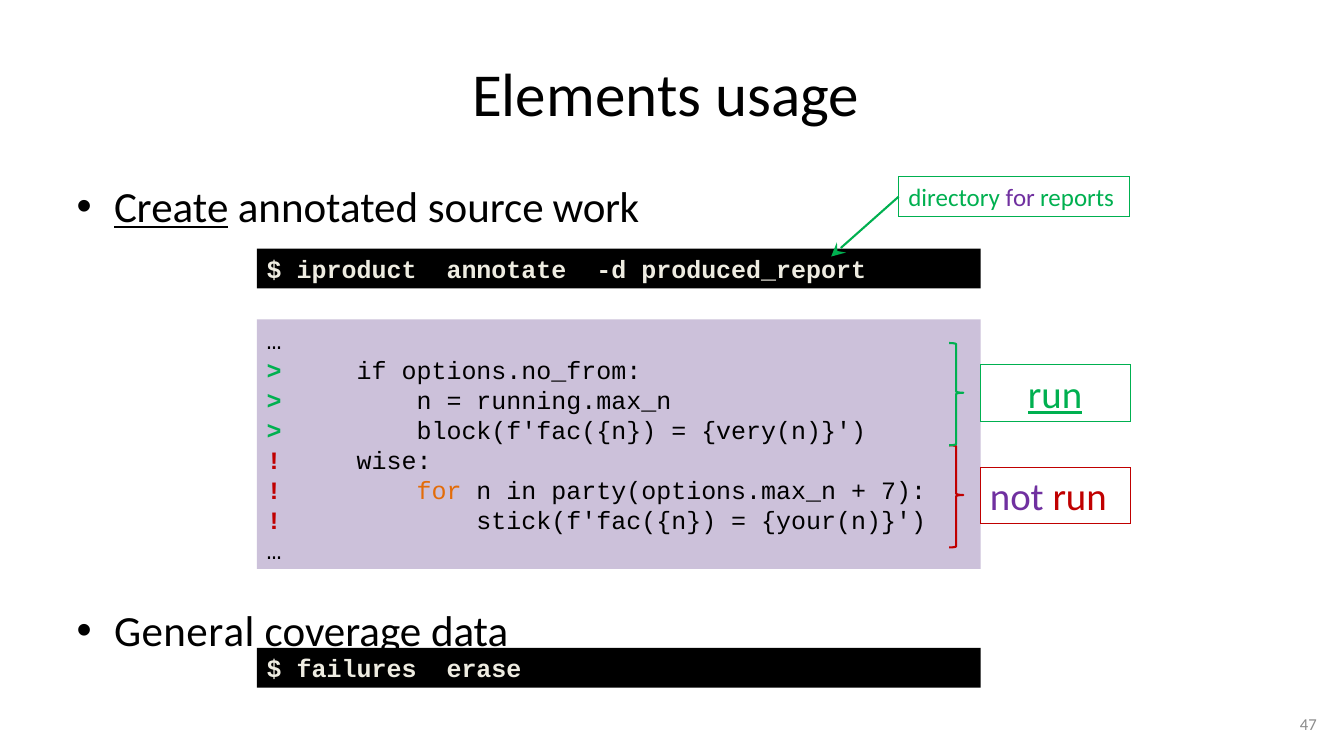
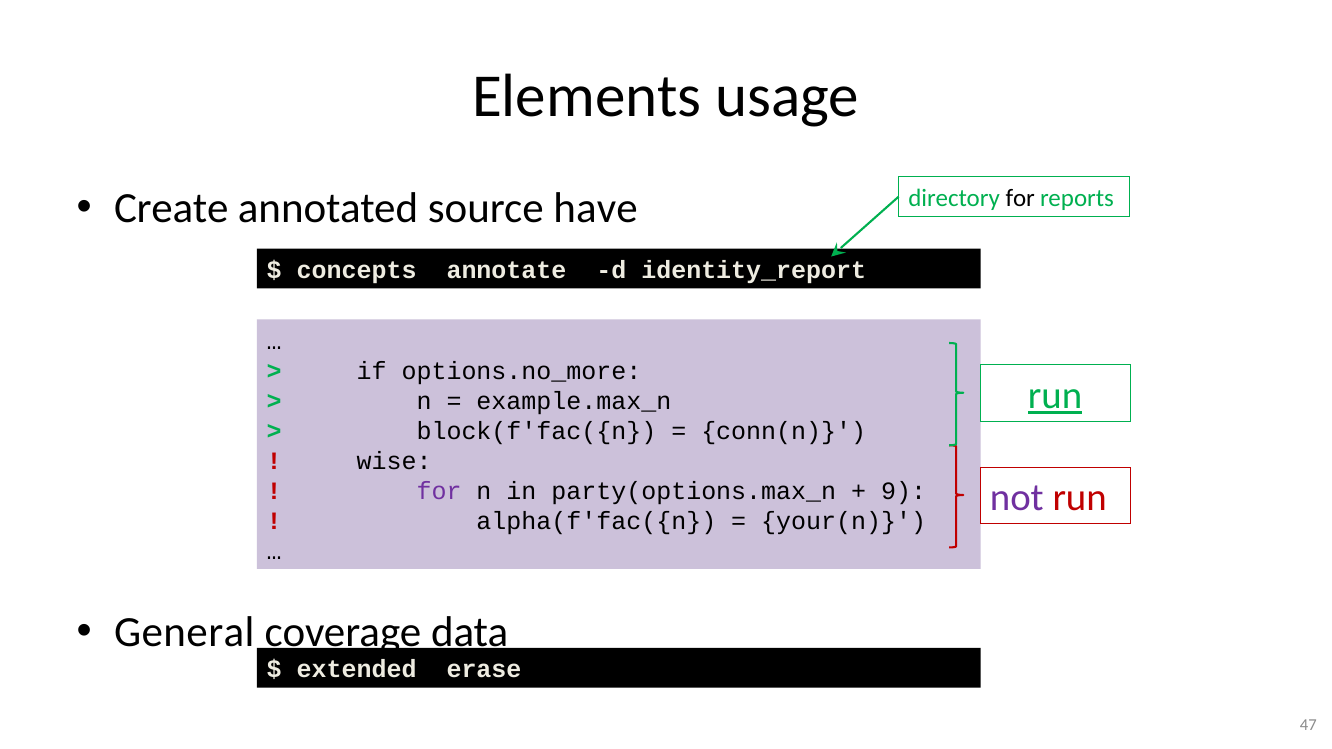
Create underline: present -> none (171, 209)
work: work -> have (596, 209)
for colour: purple -> black (1020, 198)
iproduct: iproduct -> concepts (357, 270)
produced_report: produced_report -> identity_report (754, 270)
options.no_from: options.no_from -> options.no_more (521, 371)
running.max_n: running.max_n -> example.max_n (574, 401)
very(n: very(n -> conn(n (784, 431)
for colour: orange -> purple (439, 491)
7: 7 -> 9 (904, 491)
stick(f'fac({n: stick(f'fac({n -> alpha(f'fac({n (596, 521)
failures: failures -> extended (357, 670)
